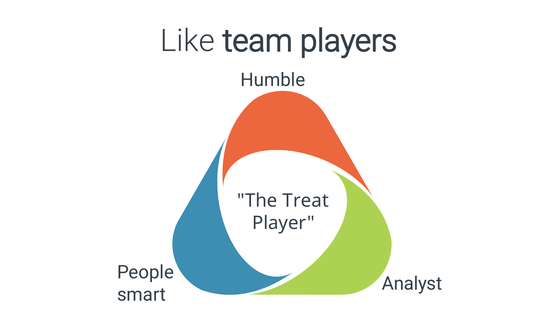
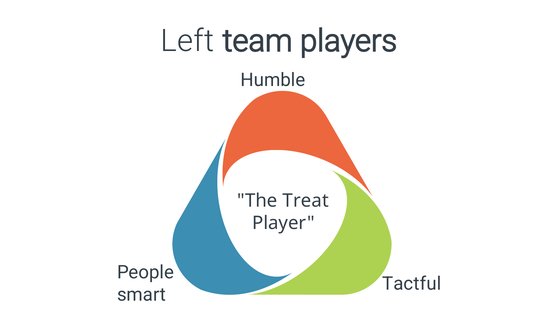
Like: Like -> Left (187, 41)
Analyst: Analyst -> Tactful (412, 283)
